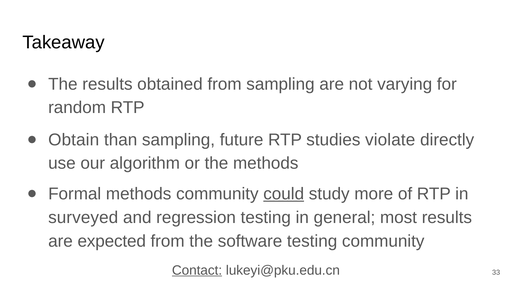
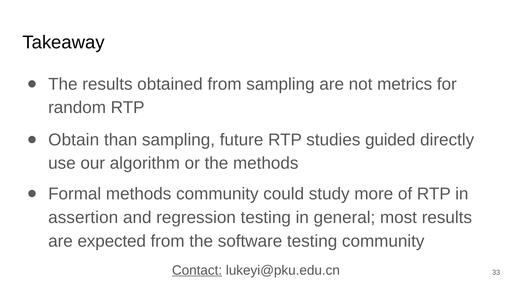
varying: varying -> metrics (405, 84)
violate: violate -> guided (390, 140)
could underline: present -> none (284, 194)
surveyed: surveyed -> assertion (83, 218)
